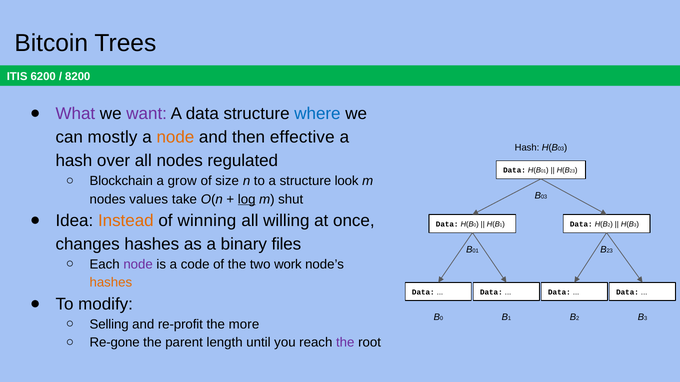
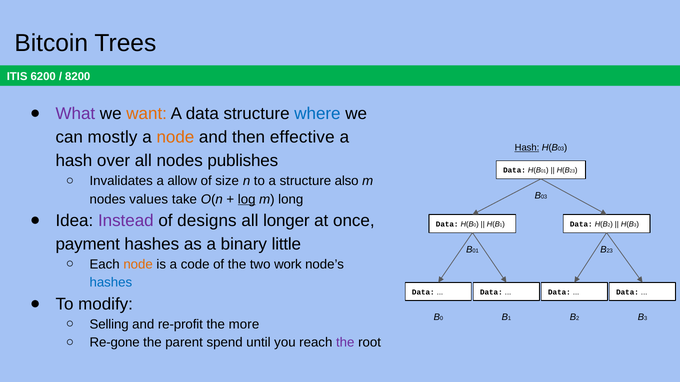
want colour: purple -> orange (147, 114)
Hash underline: none -> present (527, 148)
regulated: regulated -> publishes (243, 161)
Blockchain: Blockchain -> Invalidates (121, 181)
grow: grow -> allow (182, 181)
look: look -> also (347, 181)
shut: shut -> long (291, 199)
Instead colour: orange -> purple (126, 221)
winning: winning -> designs (207, 221)
willing: willing -> longer (286, 221)
changes: changes -> payment (88, 244)
files: files -> little (286, 244)
node colour: purple -> orange (138, 265)
hashes colour: orange -> blue (111, 283)
length: length -> spend (225, 343)
